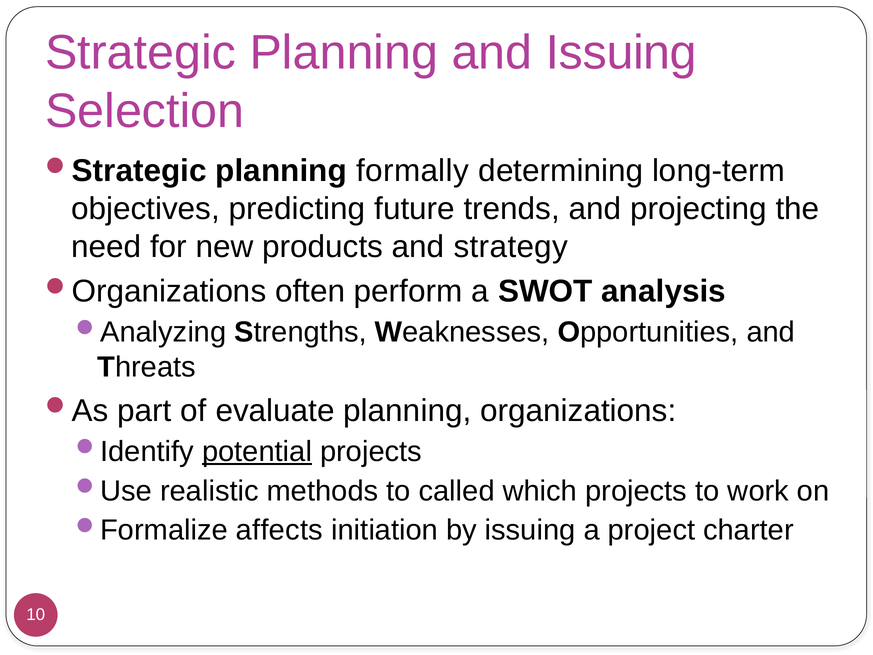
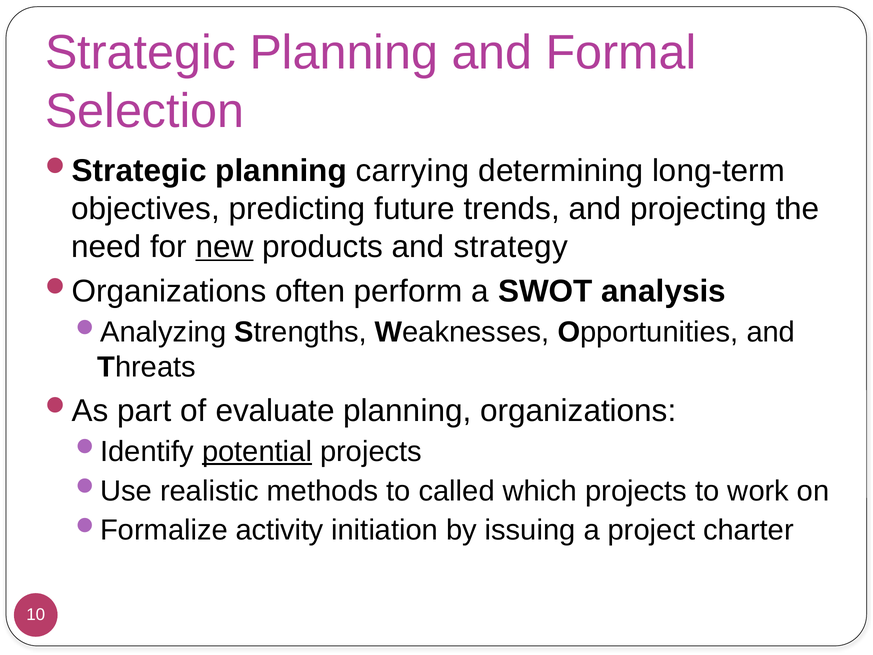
and Issuing: Issuing -> Formal (621, 53)
formally: formally -> carrying (413, 171)
new underline: none -> present (224, 247)
affects: affects -> activity (280, 530)
